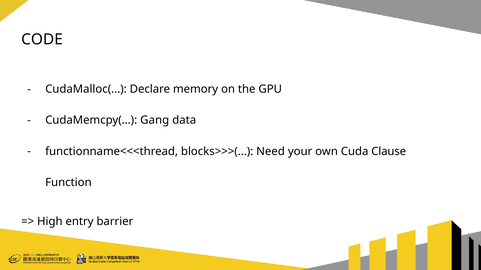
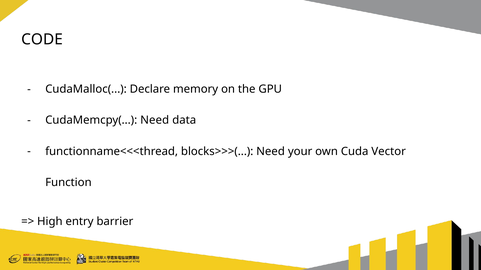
CudaMemcpy( Gang: Gang -> Need (155, 120)
Clause: Clause -> Vector (389, 152)
